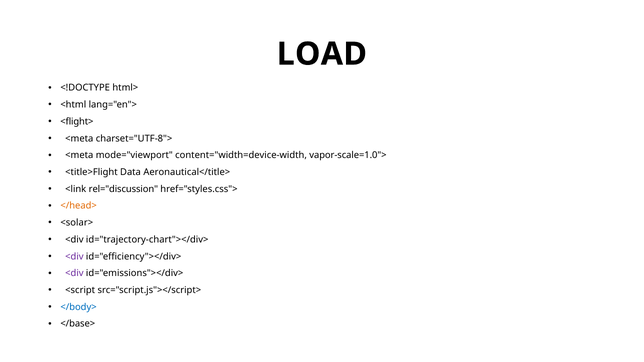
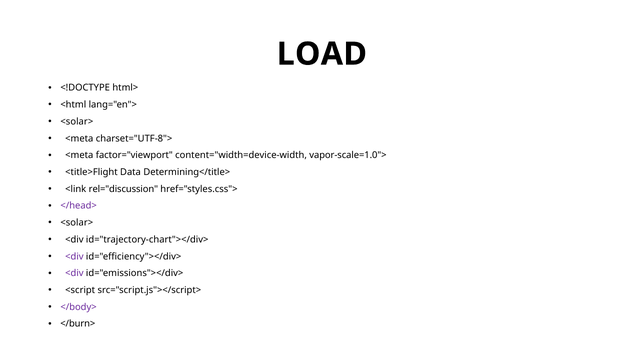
<flight>: <flight> -> <solar> (77, 122)
mode="viewport: mode="viewport -> factor="viewport (134, 155)
Aeronautical</title>: Aeronautical</title> -> Determining</title> (187, 172)
</head> colour: orange -> purple (79, 206)
</body> colour: blue -> purple (79, 307)
</base>: </base> -> </burn> (78, 324)
